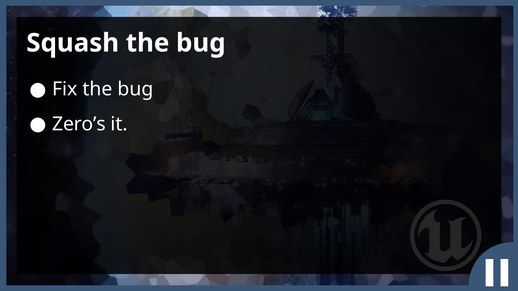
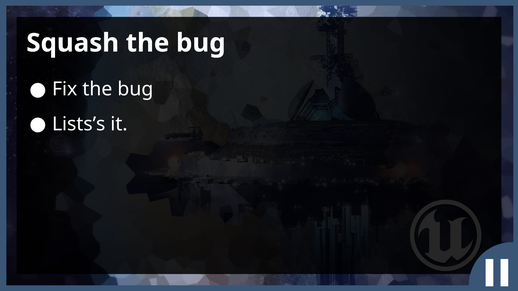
Zero’s: Zero’s -> Lists’s (79, 124)
